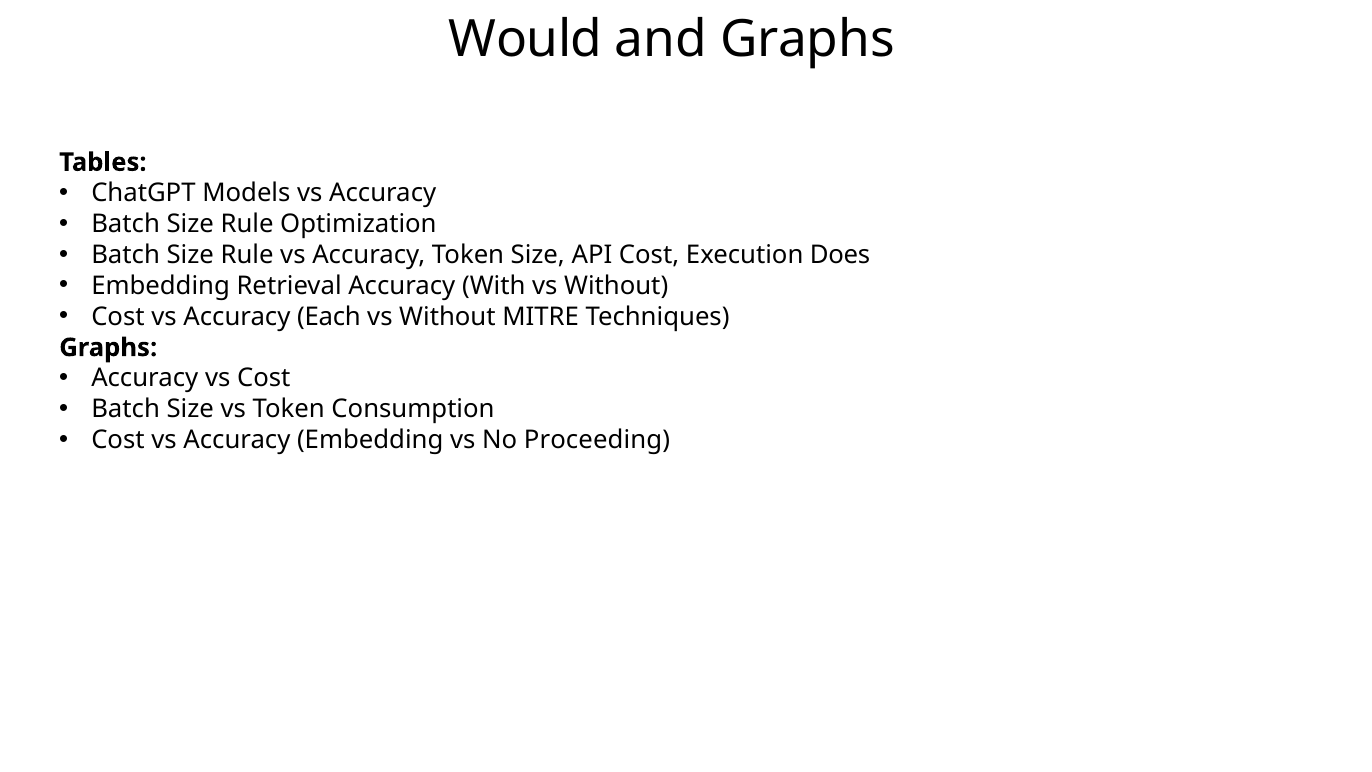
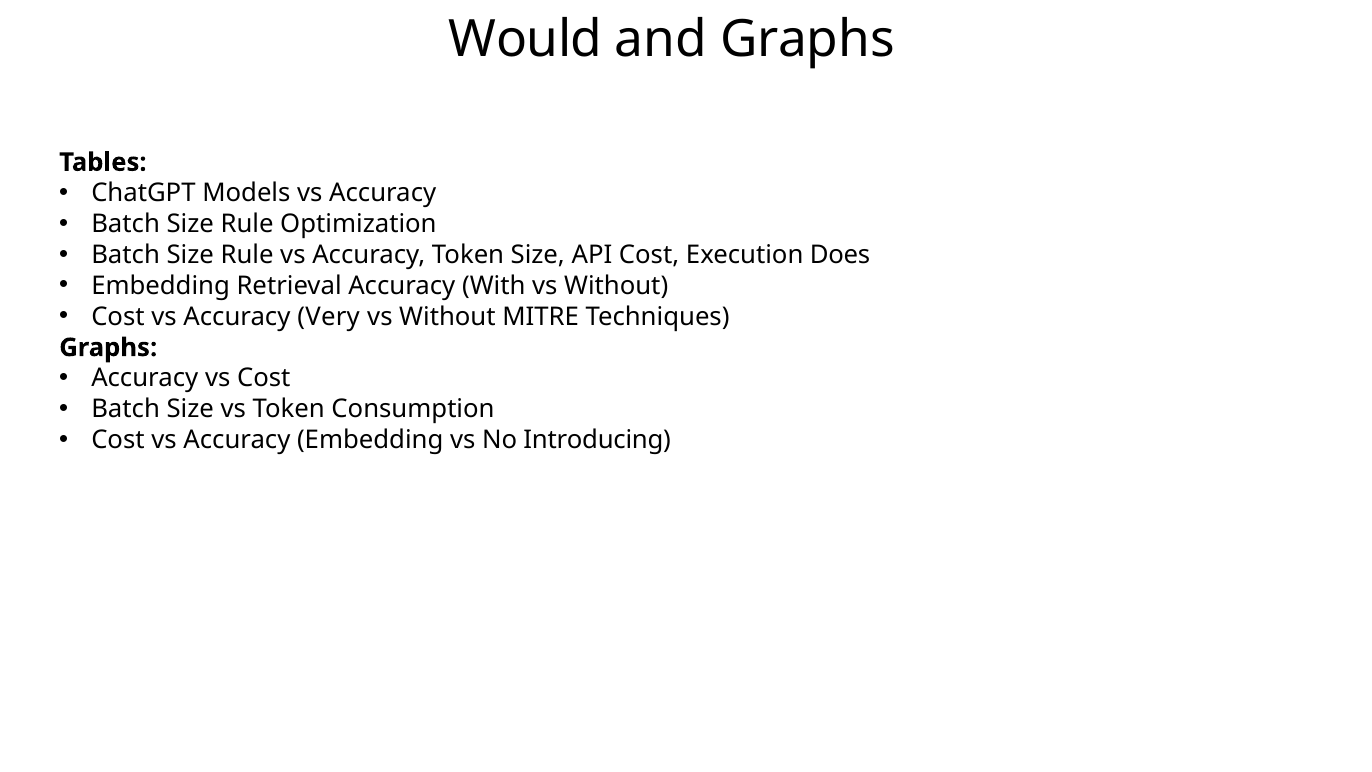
Each: Each -> Very (329, 317)
Proceeding: Proceeding -> Introducing (597, 440)
